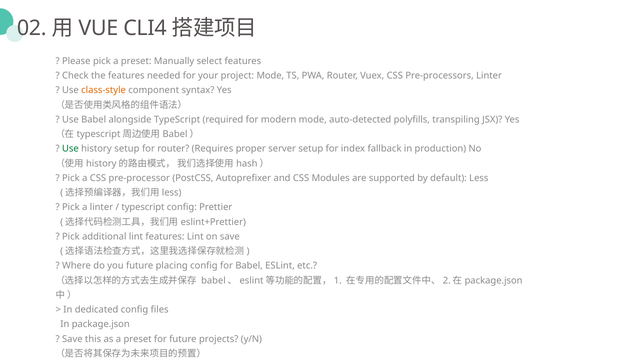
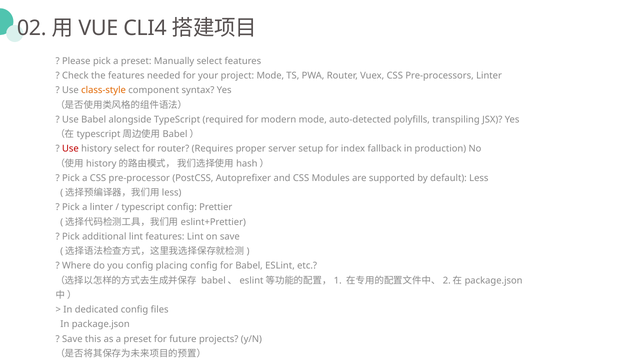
Use colour: green -> red (70, 149)
history setup: setup -> select (127, 149)
you future: future -> config (140, 266)
